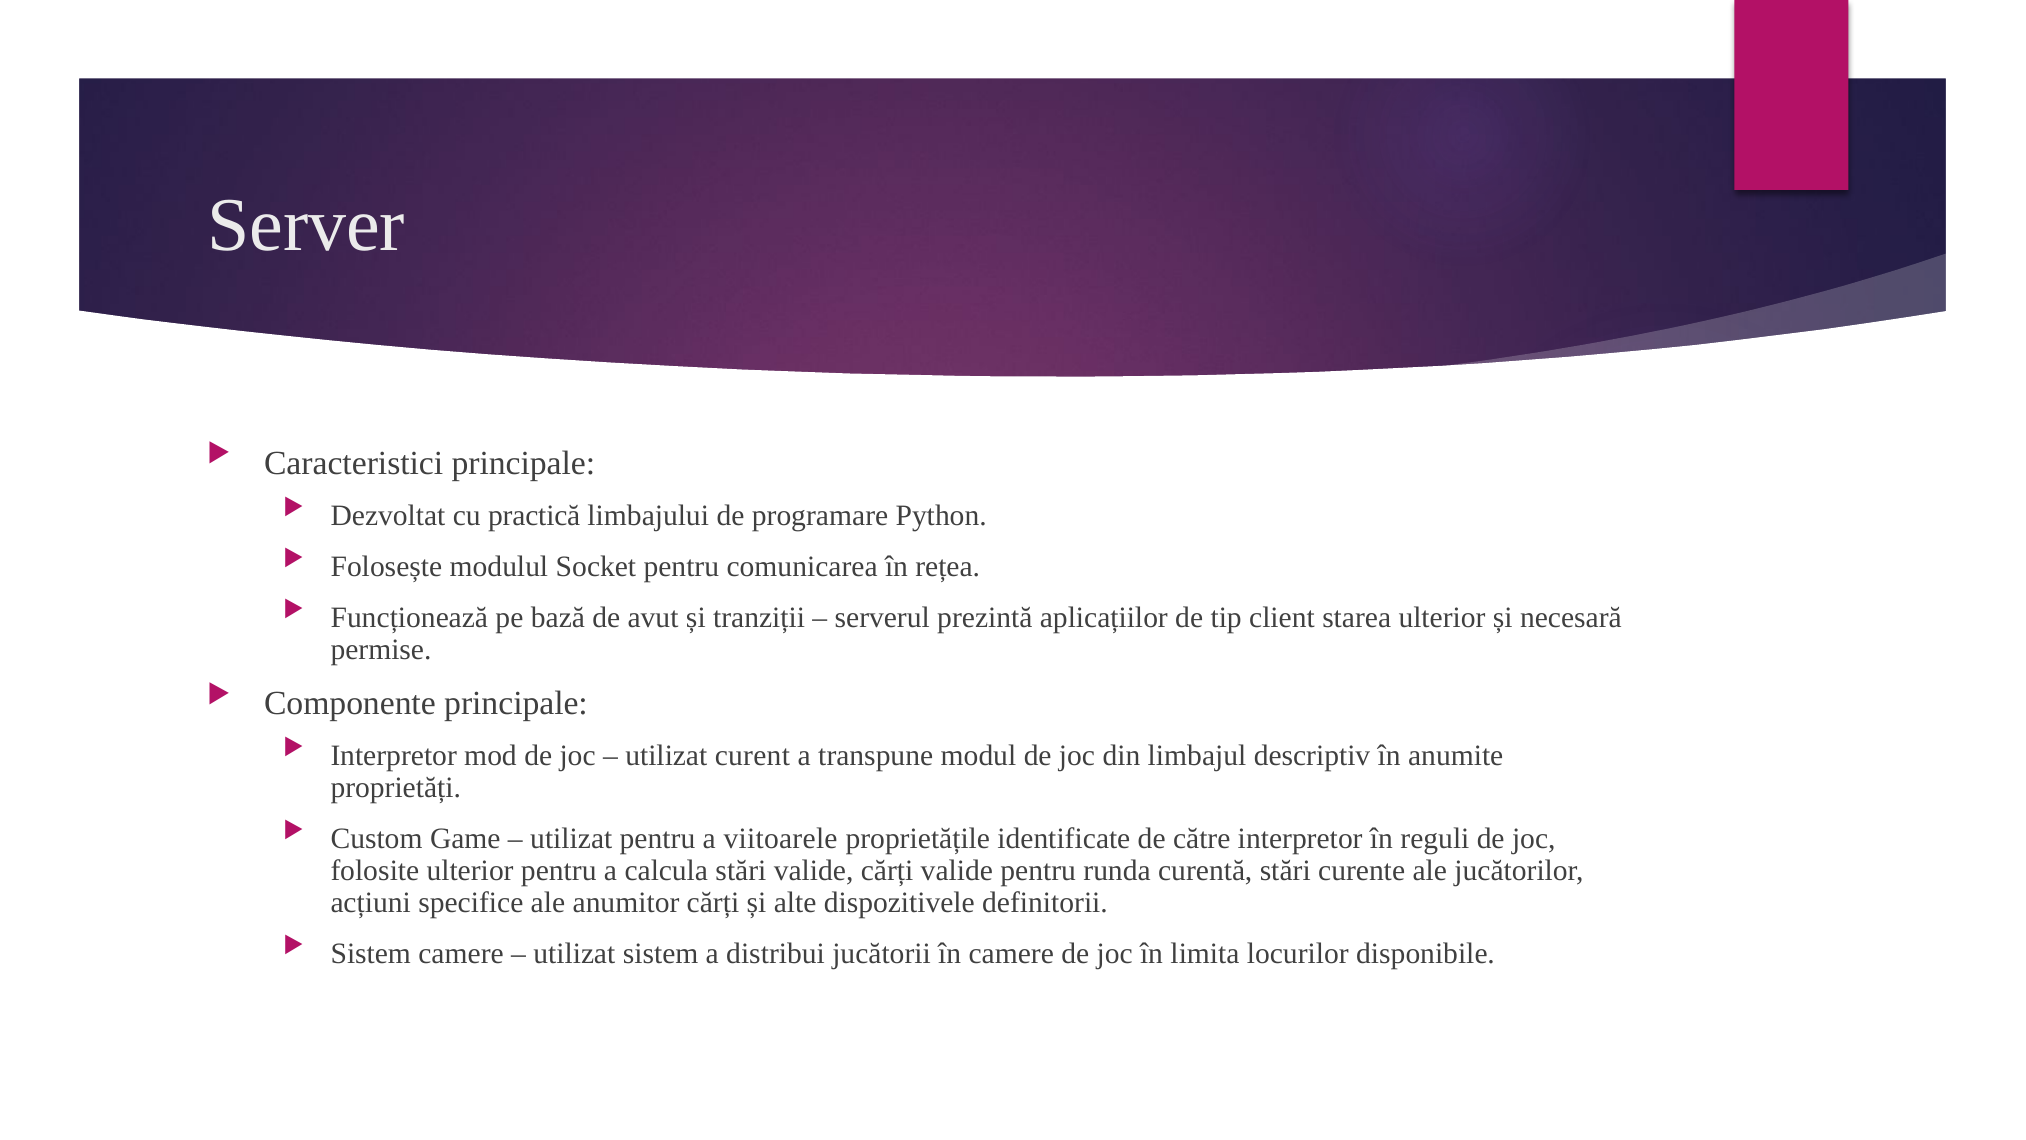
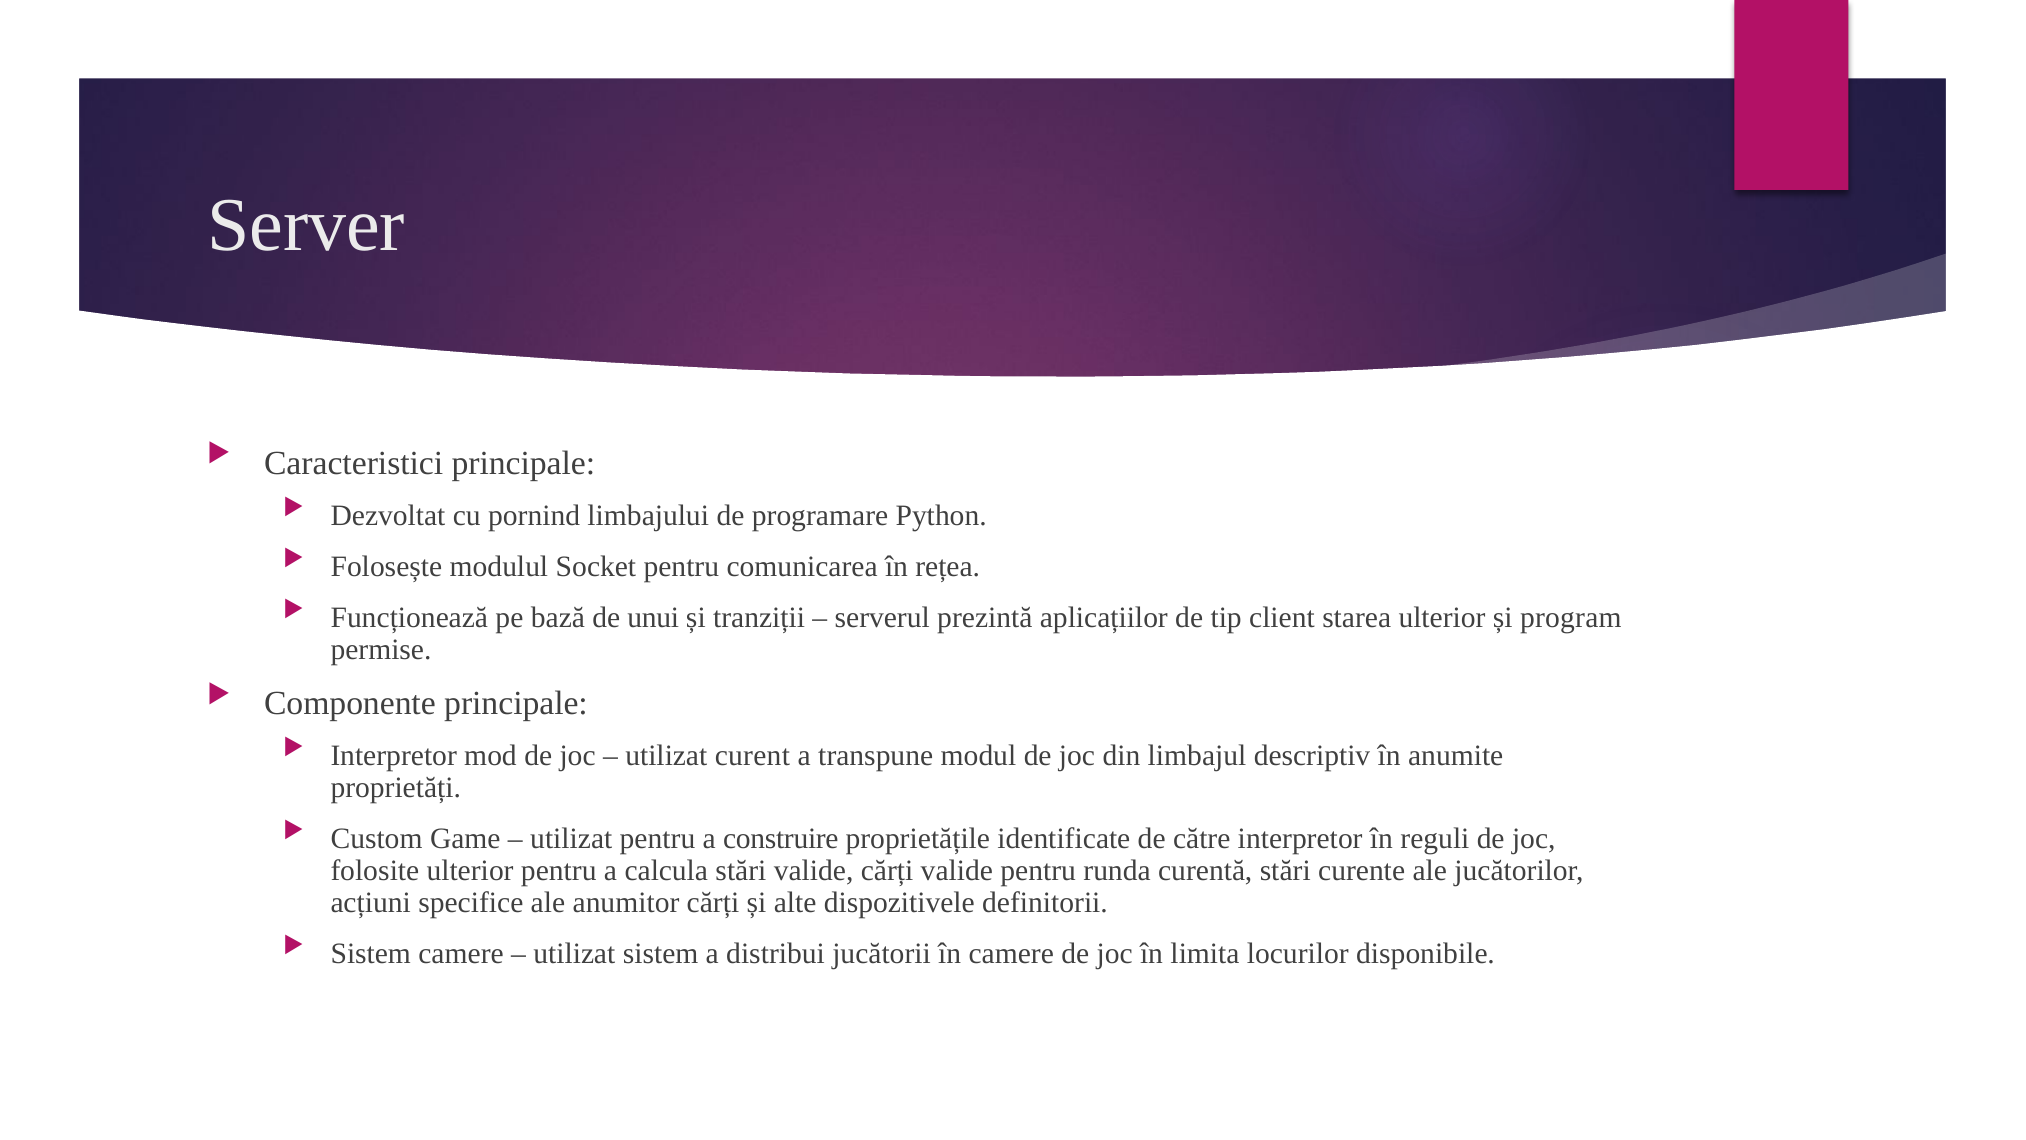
practică: practică -> pornind (534, 515)
avut: avut -> unui (653, 617)
necesară: necesară -> program (1571, 617)
viitoarele: viitoarele -> construire (781, 838)
